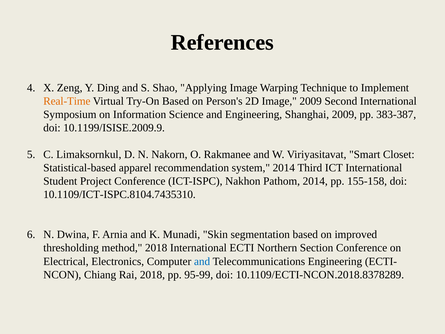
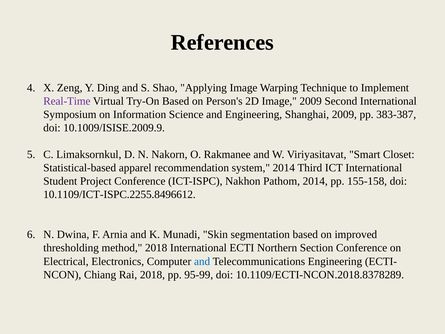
Real-Time colour: orange -> purple (67, 101)
10.1199/ISISE.2009.9: 10.1199/ISISE.2009.9 -> 10.1009/ISISE.2009.9 (114, 128)
10.1109/ICT-ISPC.8104.7435310: 10.1109/ICT-ISPC.8104.7435310 -> 10.1109/ICT-ISPC.2255.8496612 (120, 194)
